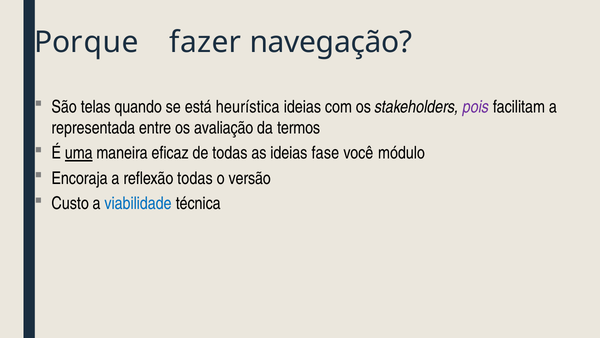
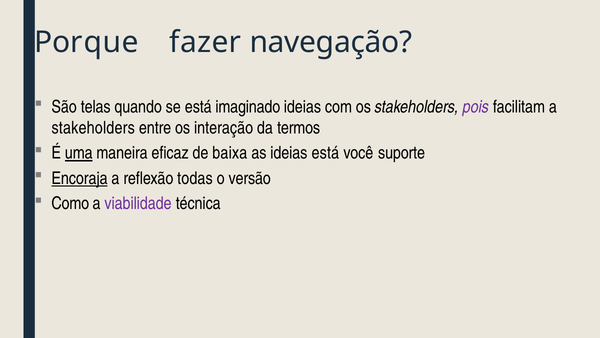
heurística: heurística -> imaginado (248, 107)
representada: representada -> stakeholders (93, 128)
avaliação: avaliação -> interação (224, 128)
de todas: todas -> baixa (230, 153)
ideias fase: fase -> está (325, 153)
módulo: módulo -> suporte (402, 153)
Encoraja underline: none -> present (80, 178)
Custo: Custo -> Como (70, 203)
viabilidade colour: blue -> purple (138, 203)
